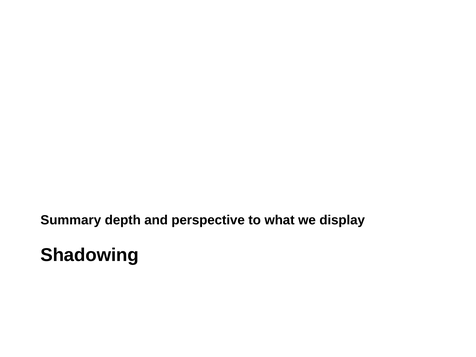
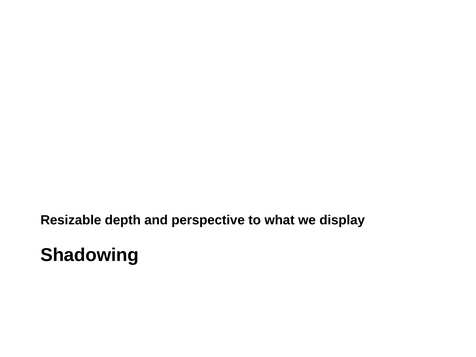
Summary: Summary -> Resizable (71, 220)
